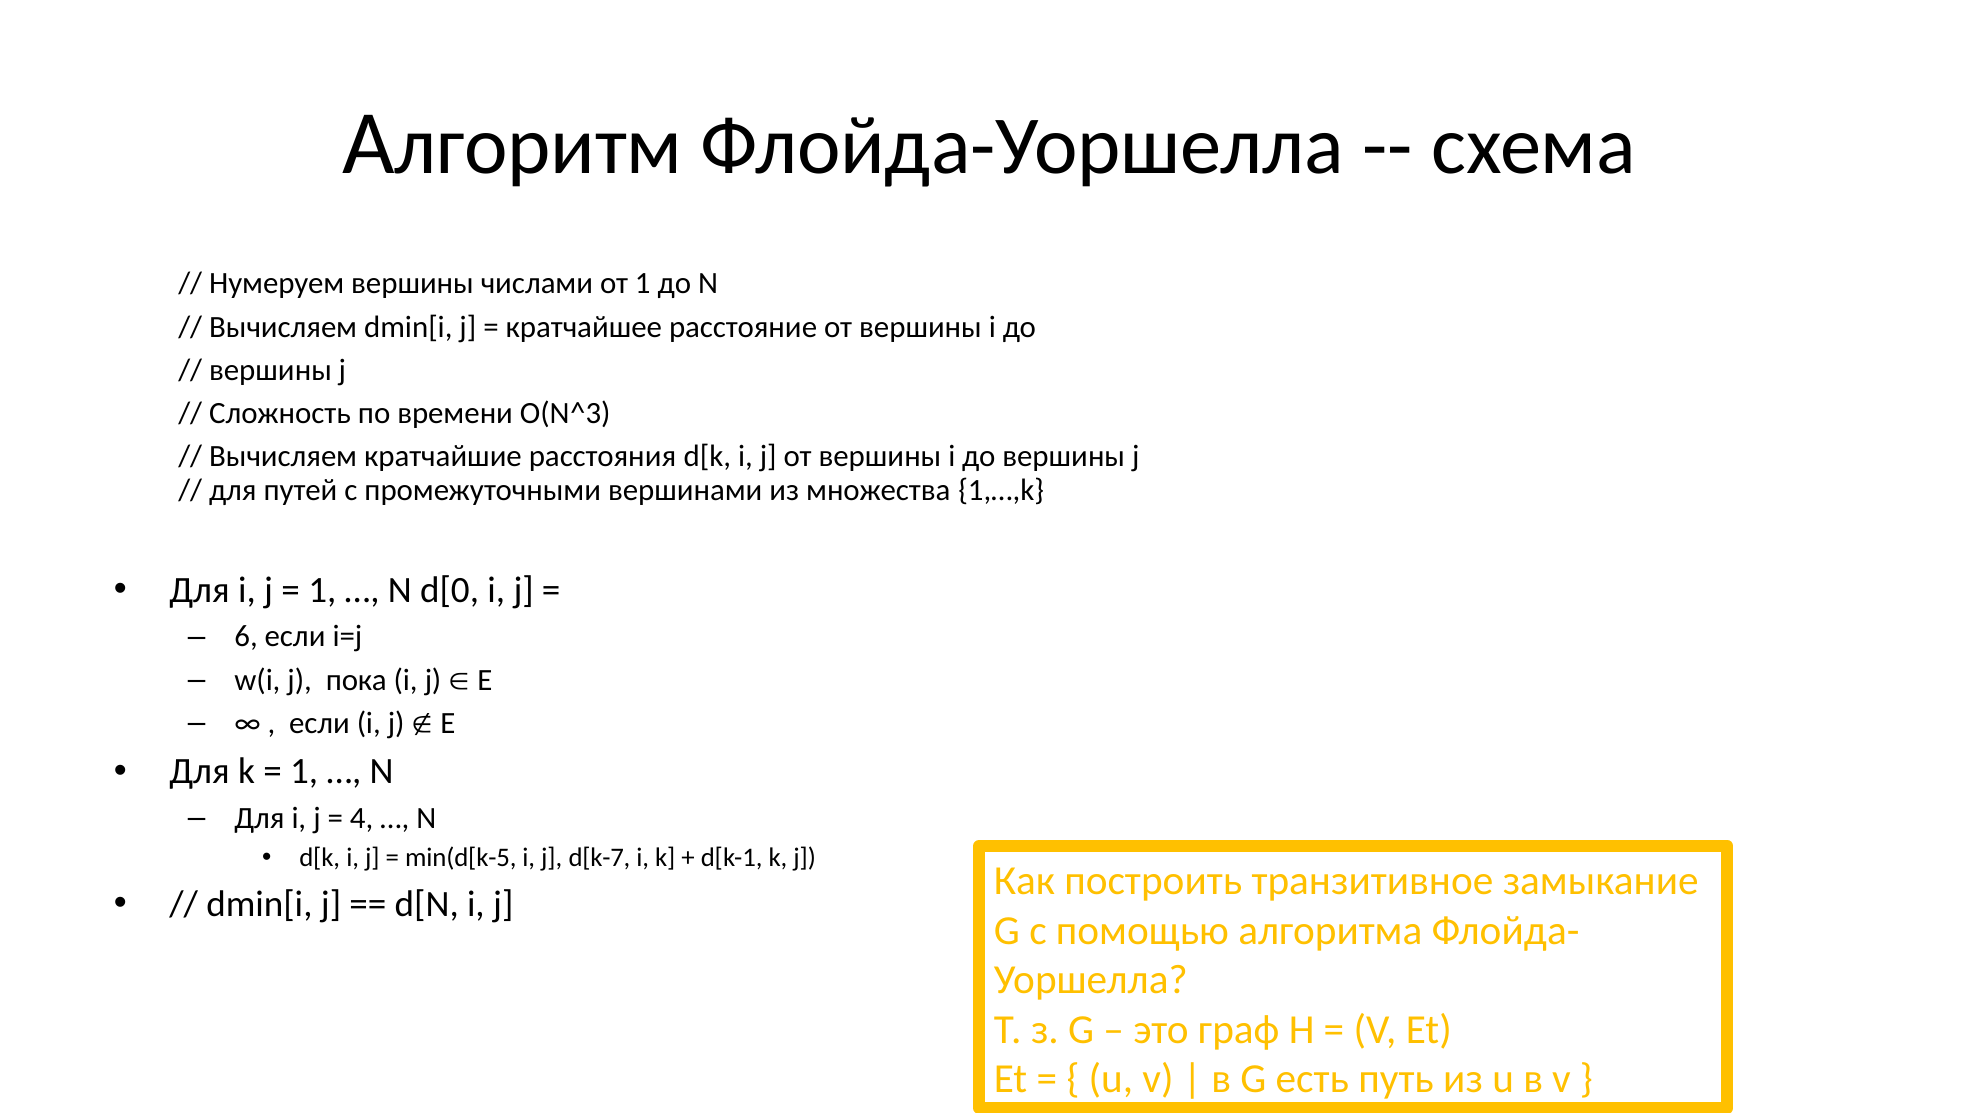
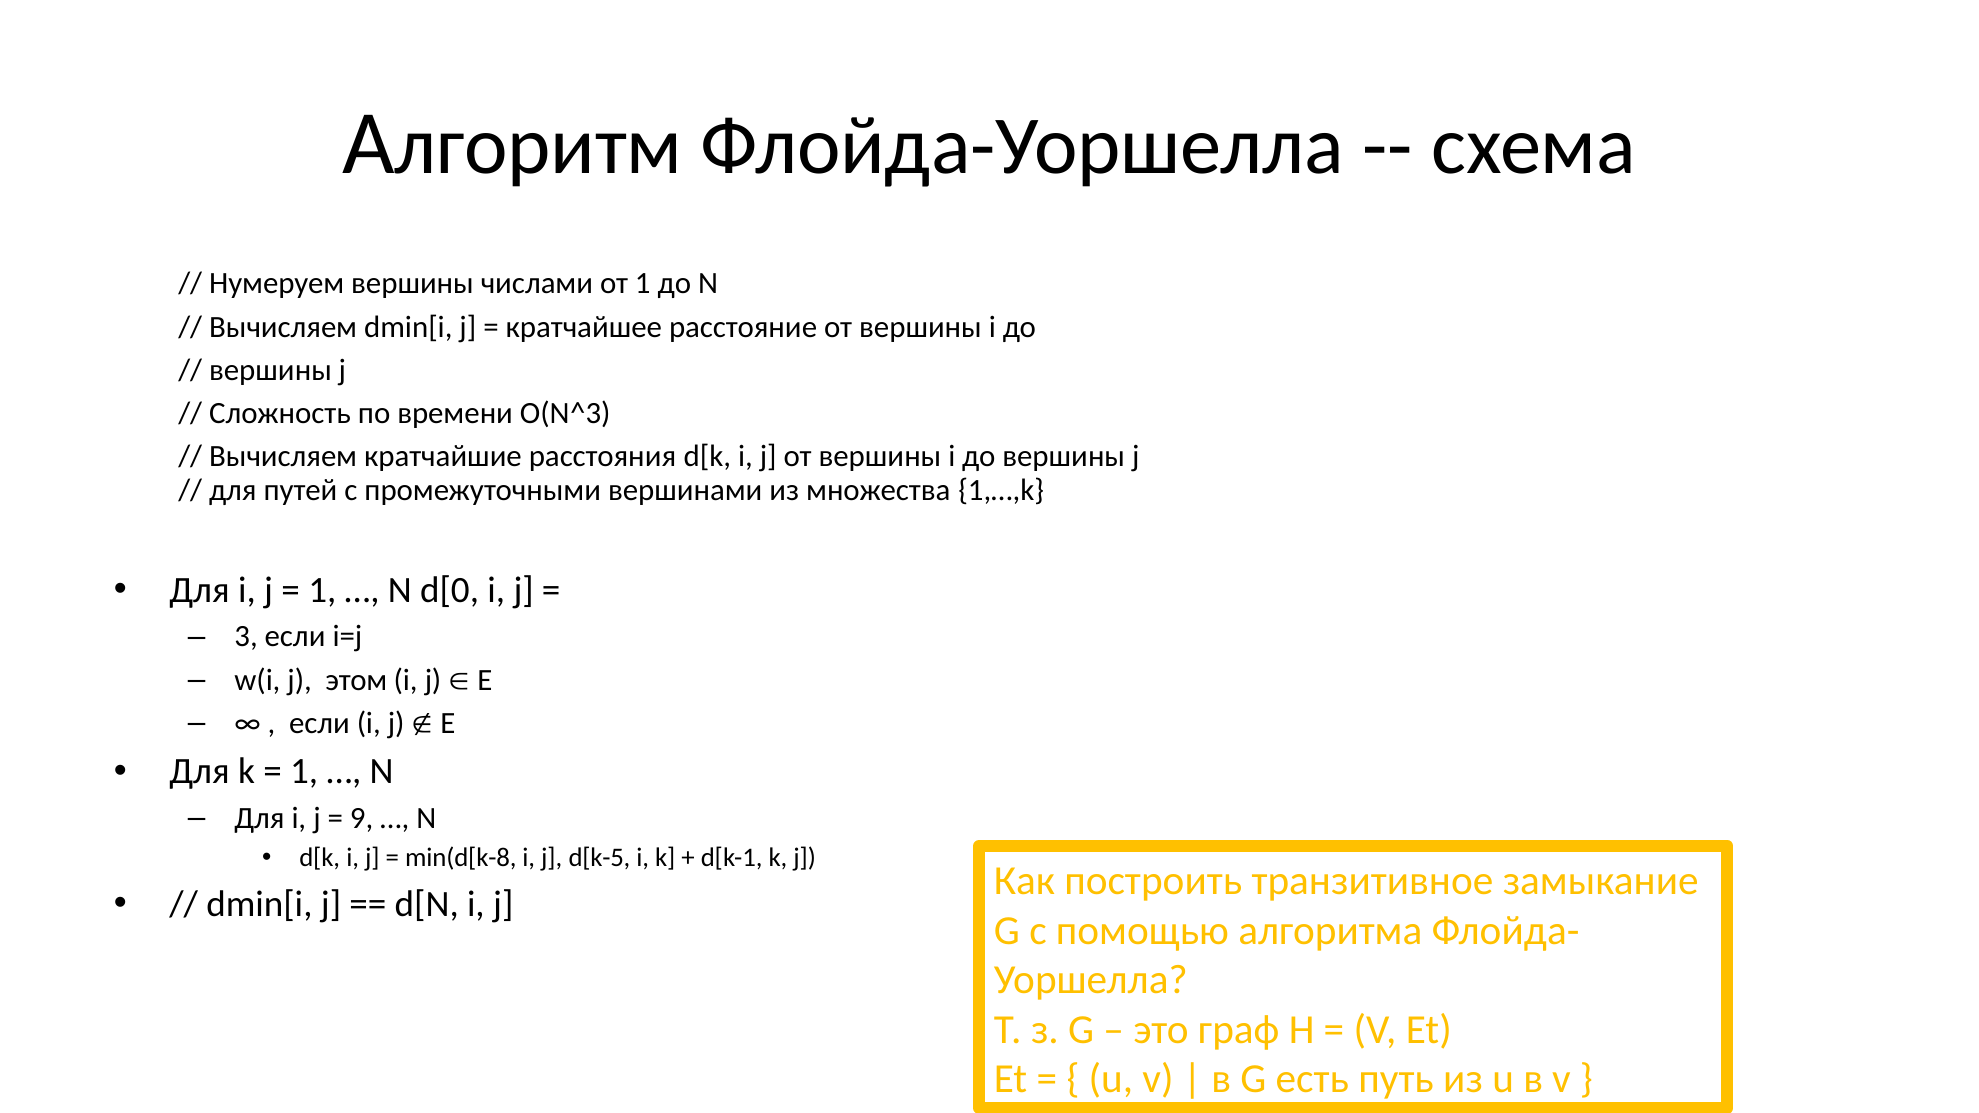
6: 6 -> 3 (246, 637)
пока: пока -> этом (356, 680)
4: 4 -> 9 (362, 818)
min(d[k-5: min(d[k-5 -> min(d[k-8 (461, 858)
d[k-7: d[k-7 -> d[k-5 (599, 858)
